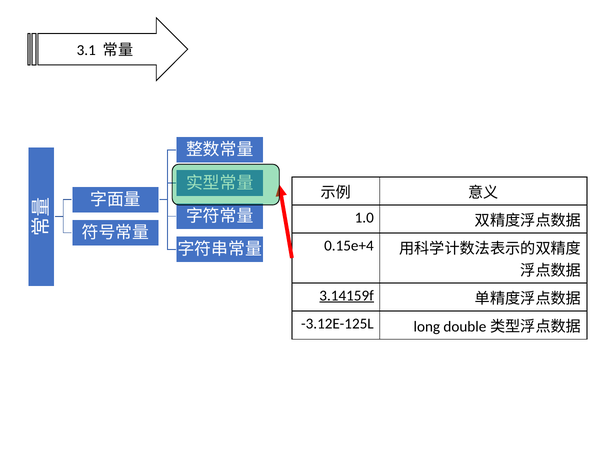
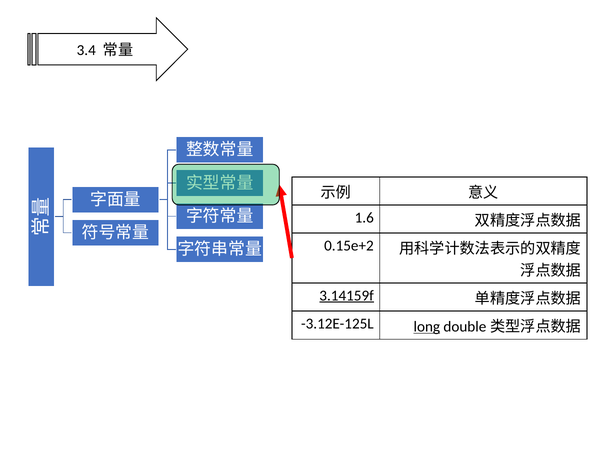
3.1: 3.1 -> 3.4 (86, 50)
1.0: 1.0 -> 1.6 (364, 217)
0.15e+4: 0.15e+4 -> 0.15e+2 (349, 245)
long underline: none -> present (427, 326)
